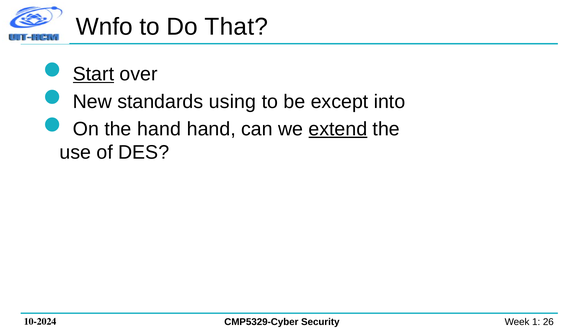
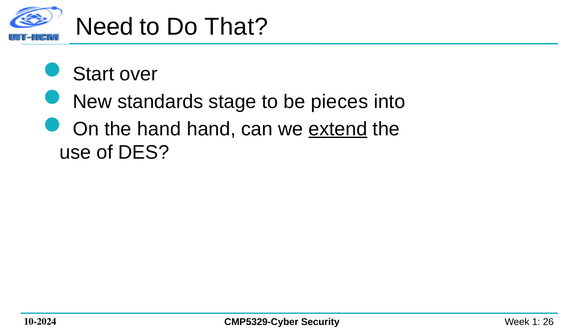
Wnfo: Wnfo -> Need (104, 27)
Start underline: present -> none (93, 74)
using: using -> stage (233, 101)
except: except -> pieces (339, 101)
